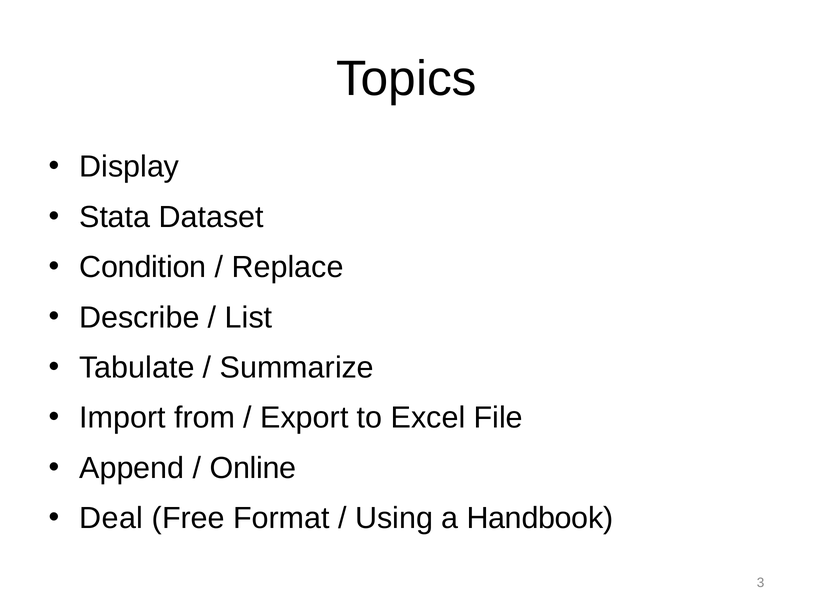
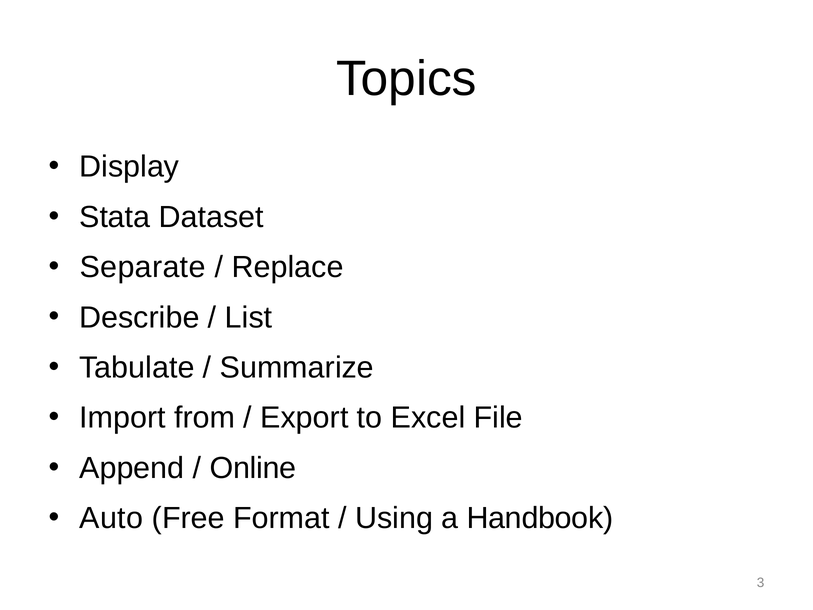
Condition: Condition -> Separate (143, 267)
Deal: Deal -> Auto (111, 518)
